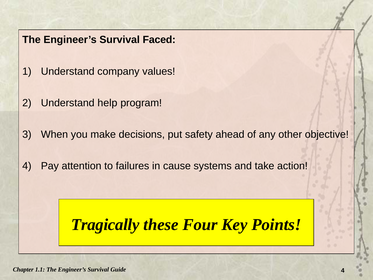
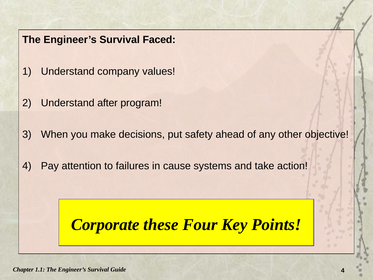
help: help -> after (108, 103)
Tragically: Tragically -> Corporate (105, 224)
